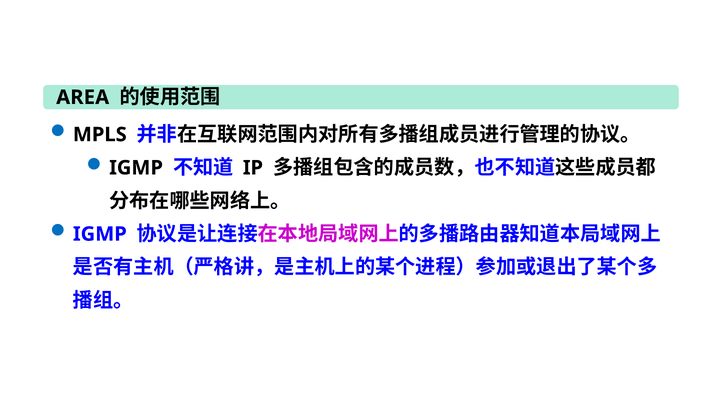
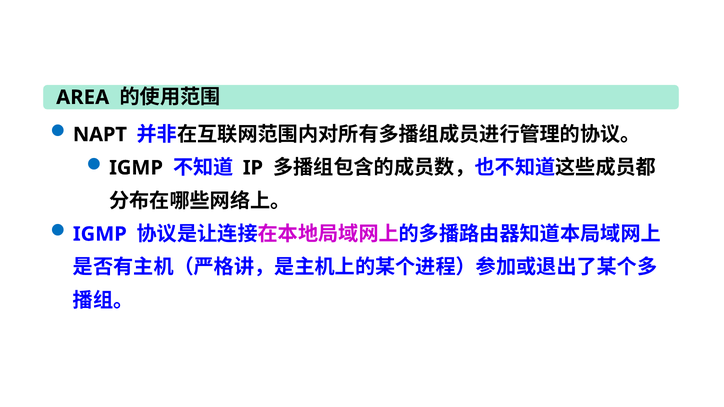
MPLS: MPLS -> NAPT (100, 135)
